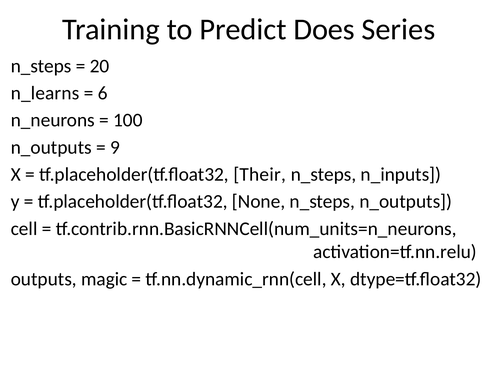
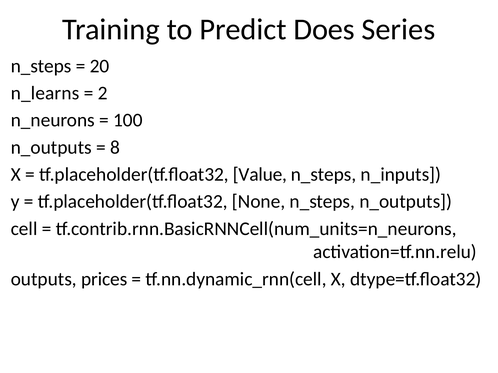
6: 6 -> 2 (103, 93)
9: 9 -> 8 (115, 148)
Their: Their -> Value (260, 175)
magic: magic -> prices (104, 279)
